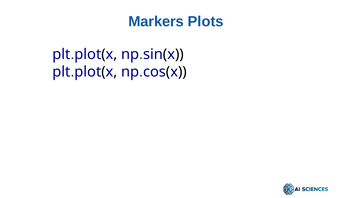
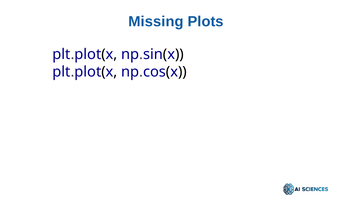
Markers: Markers -> Missing (156, 22)
